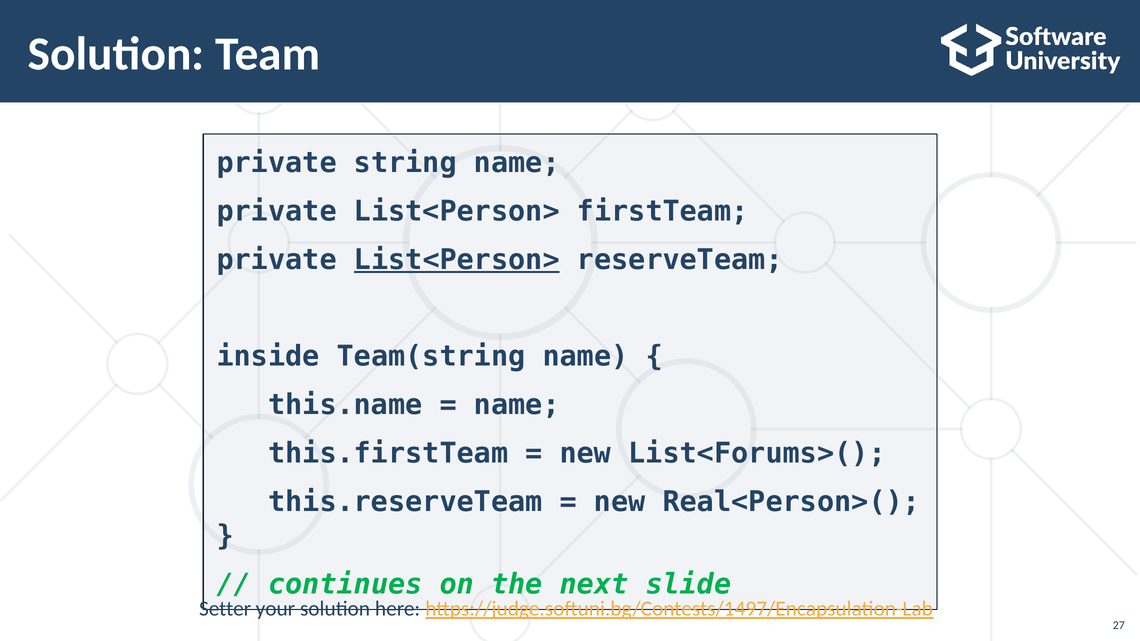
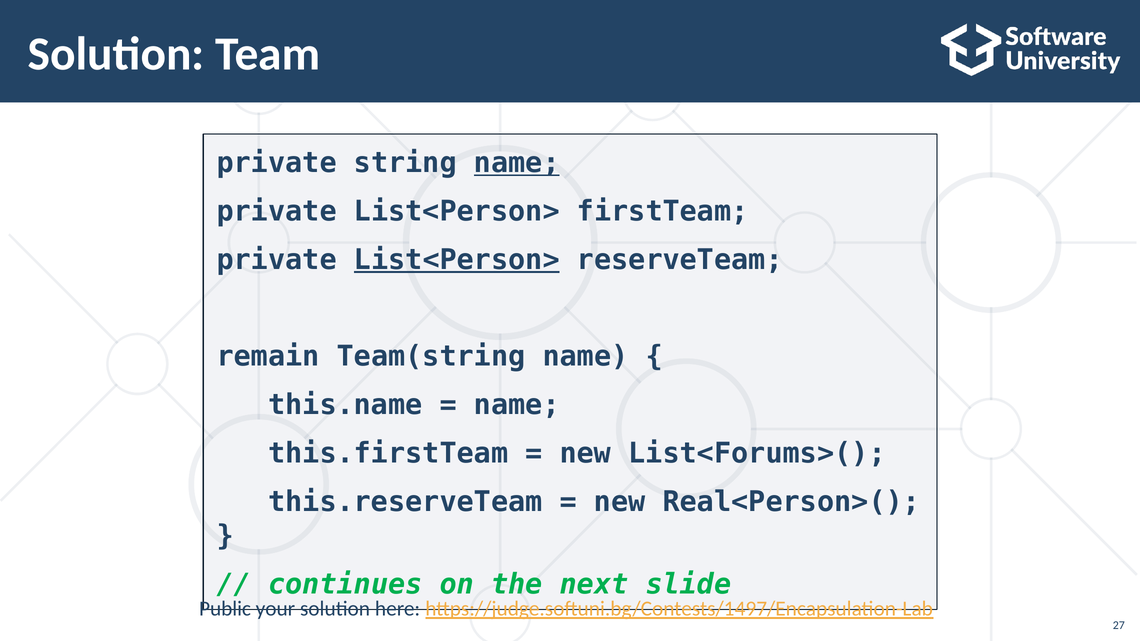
name underline: none -> present (517, 163)
inside: inside -> remain (268, 357)
Setter: Setter -> Public (225, 609)
